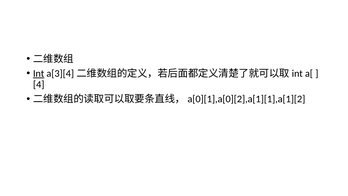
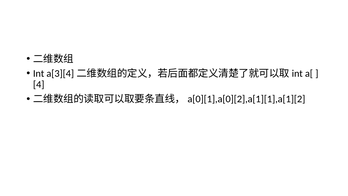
Int underline: present -> none (39, 73)
